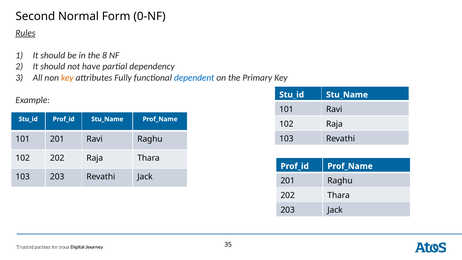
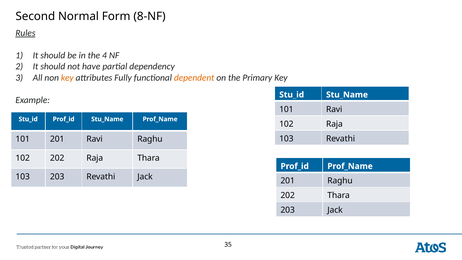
0-NF: 0-NF -> 8-NF (150, 16)
8: 8 -> 4 (105, 55)
dependent colour: blue -> orange (194, 78)
